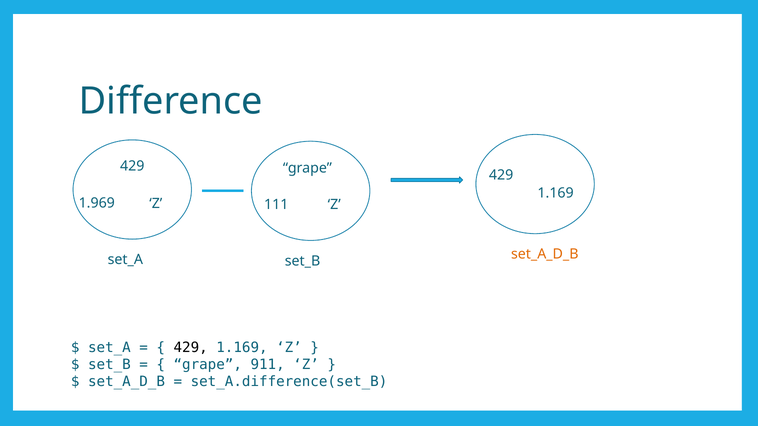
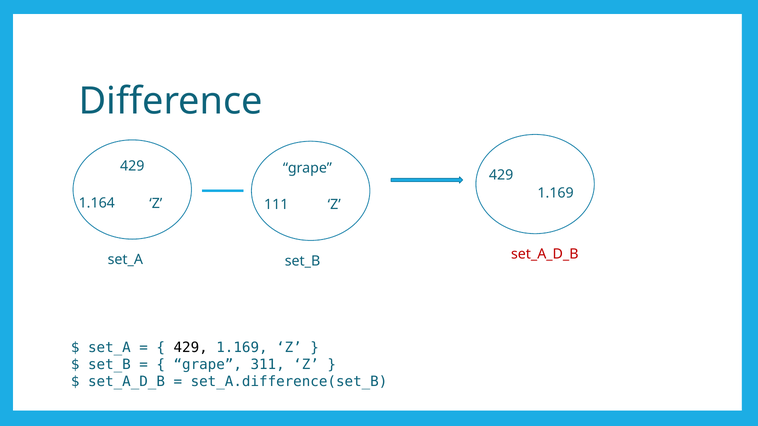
1.969: 1.969 -> 1.164 (97, 203)
set_A_D_B colour: orange -> red (545, 254)
911: 911 -> 311 (268, 365)
